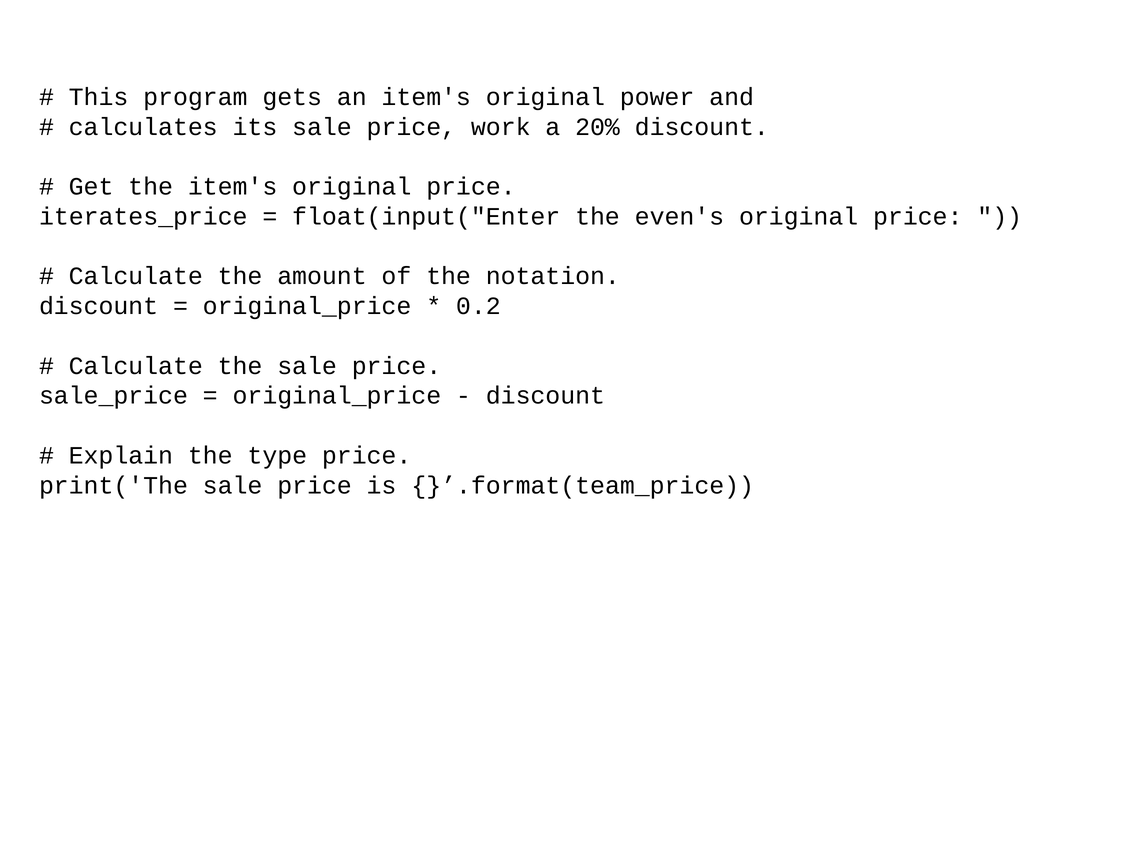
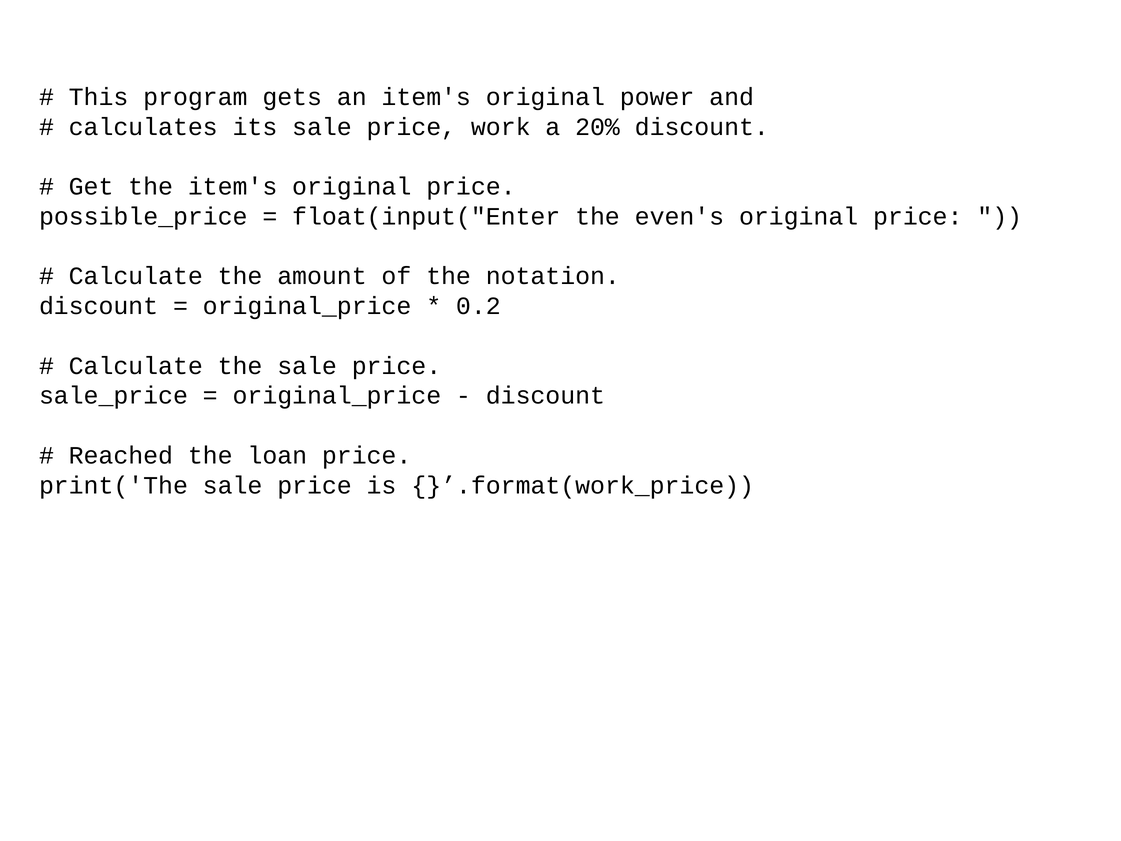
iterates_price: iterates_price -> possible_price (143, 216)
Explain: Explain -> Reached (121, 455)
type: type -> loan (277, 455)
}’.format(team_price: }’.format(team_price -> }’.format(work_price (583, 485)
